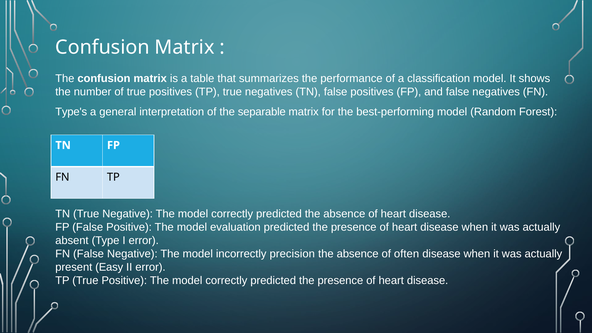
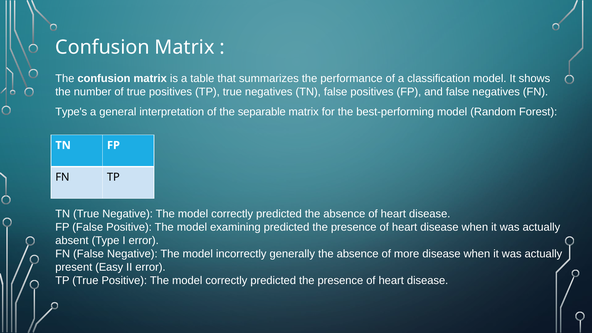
evaluation: evaluation -> examining (235, 227)
precision: precision -> generally (292, 254)
often: often -> more (407, 254)
